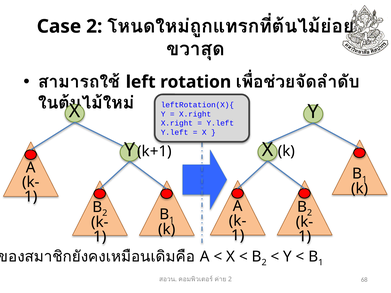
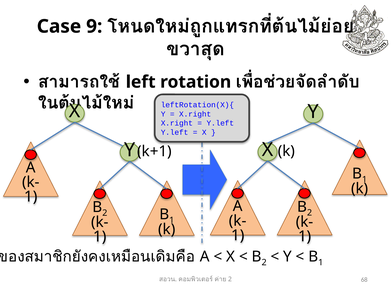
Case 2: 2 -> 9 (94, 26)
